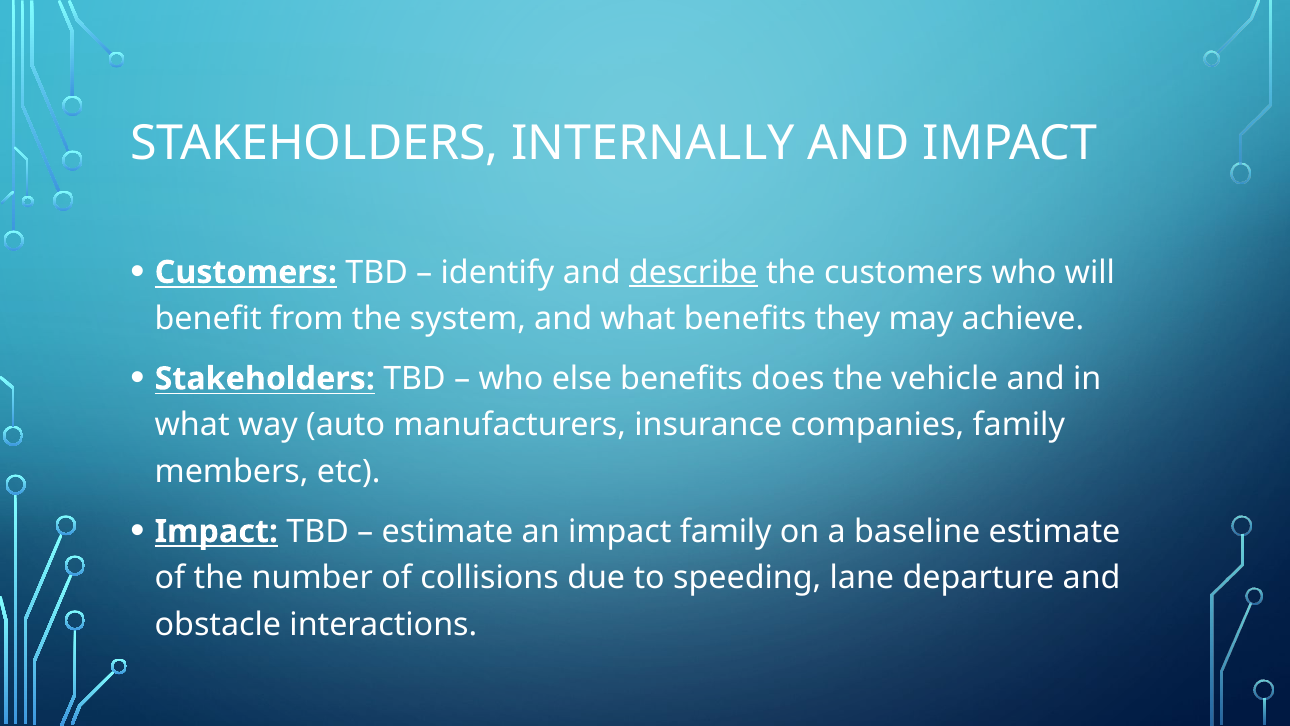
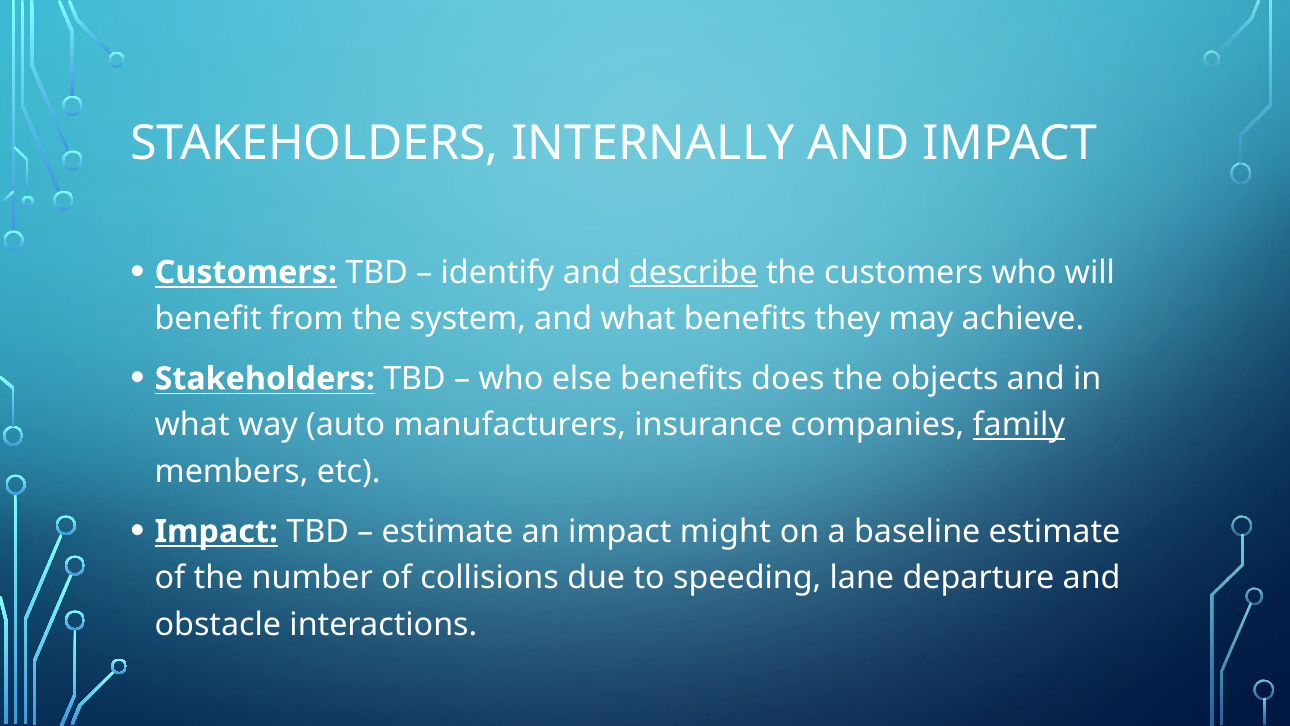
vehicle: vehicle -> objects (945, 379)
family underline: none -> present (1019, 425)
impact family: family -> might (726, 531)
